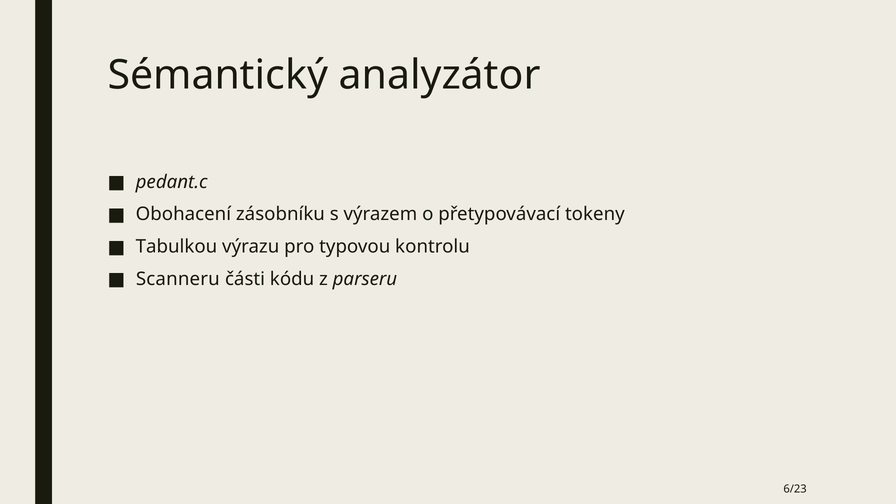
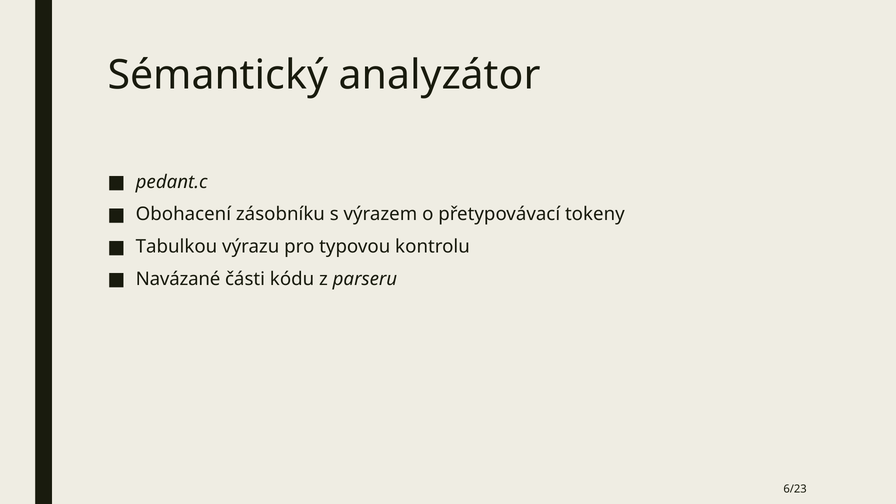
Scanneru: Scanneru -> Navázané (178, 279)
